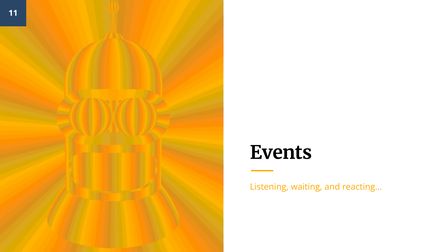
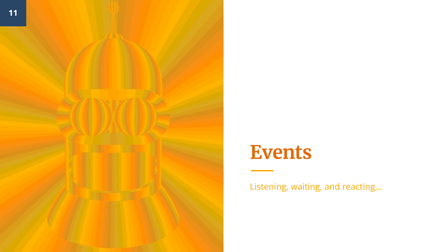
Events colour: black -> orange (281, 152)
